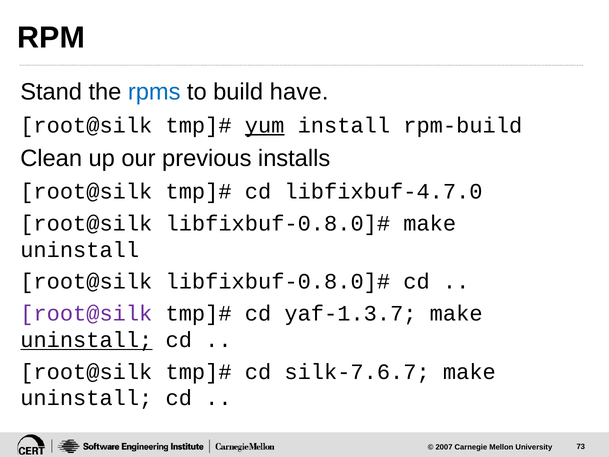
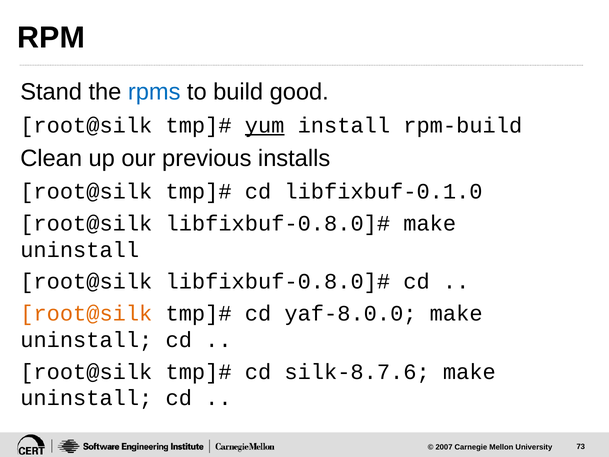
have: have -> good (299, 92)
libfixbuf-4.7.0: libfixbuf-4.7.0 -> libfixbuf-0.1.0 (384, 191)
root@silk colour: purple -> orange (86, 313)
yaf-1.3.7: yaf-1.3.7 -> yaf-8.0.0 (350, 313)
uninstall underline: present -> none (86, 340)
silk-7.6.7: silk-7.6.7 -> silk-8.7.6 (357, 372)
